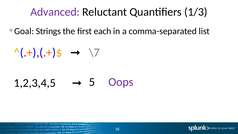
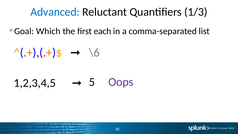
Advanced colour: purple -> blue (55, 12)
Strings: Strings -> Which (48, 31)
\7: \7 -> \6 (94, 53)
